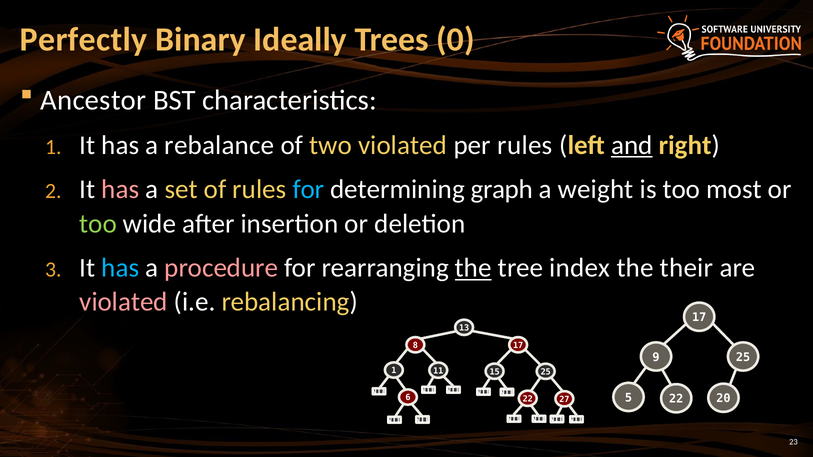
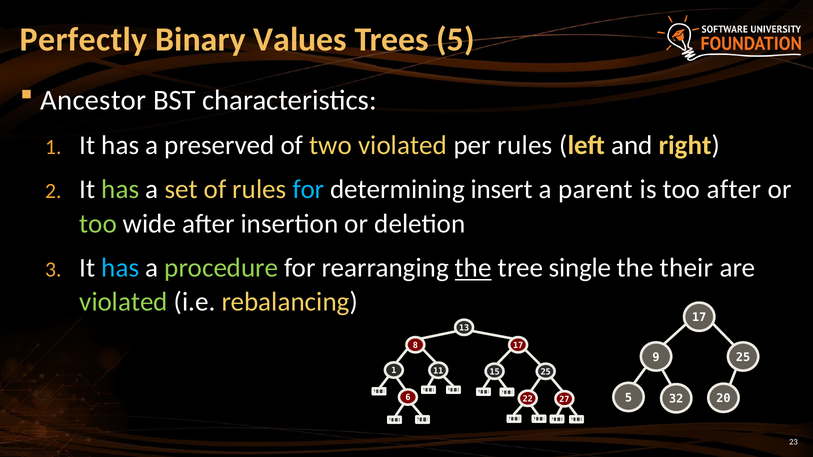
Ideally: Ideally -> Values (300, 40)
Trees 0: 0 -> 5 (456, 40)
rebalance: rebalance -> preserved (219, 145)
and underline: present -> none (632, 145)
has colour: pink -> light green (120, 190)
graph: graph -> insert (502, 190)
weight: weight -> parent (596, 190)
too most: most -> after (734, 190)
procedure colour: pink -> light green (221, 268)
index: index -> single (580, 268)
violated colour: pink -> light green (124, 302)
5 22: 22 -> 32 (676, 399)
